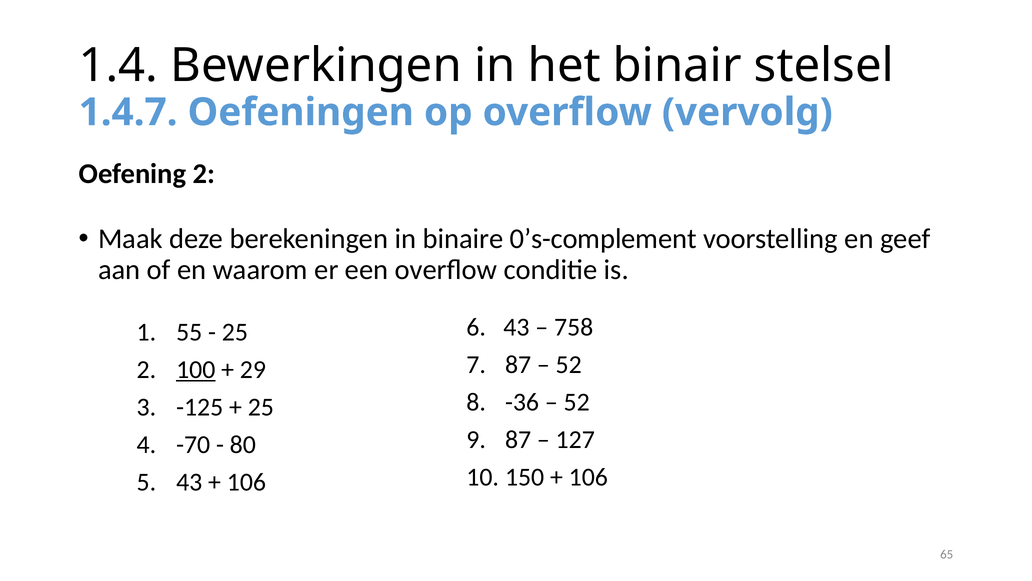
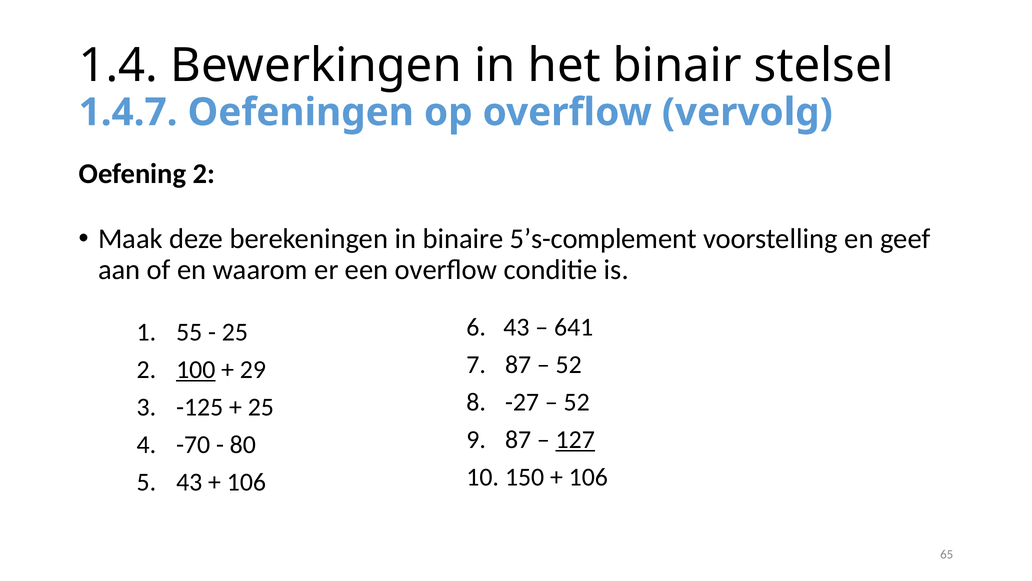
0’s-complement: 0’s-complement -> 5’s-complement (603, 238)
758: 758 -> 641 (574, 327)
-36: -36 -> -27 (522, 402)
127 underline: none -> present (575, 439)
